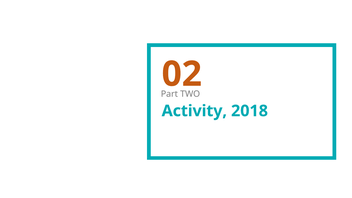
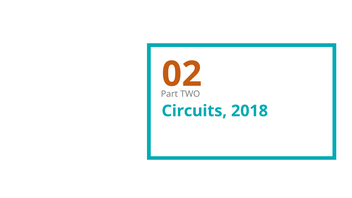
Activity: Activity -> Circuits (194, 111)
